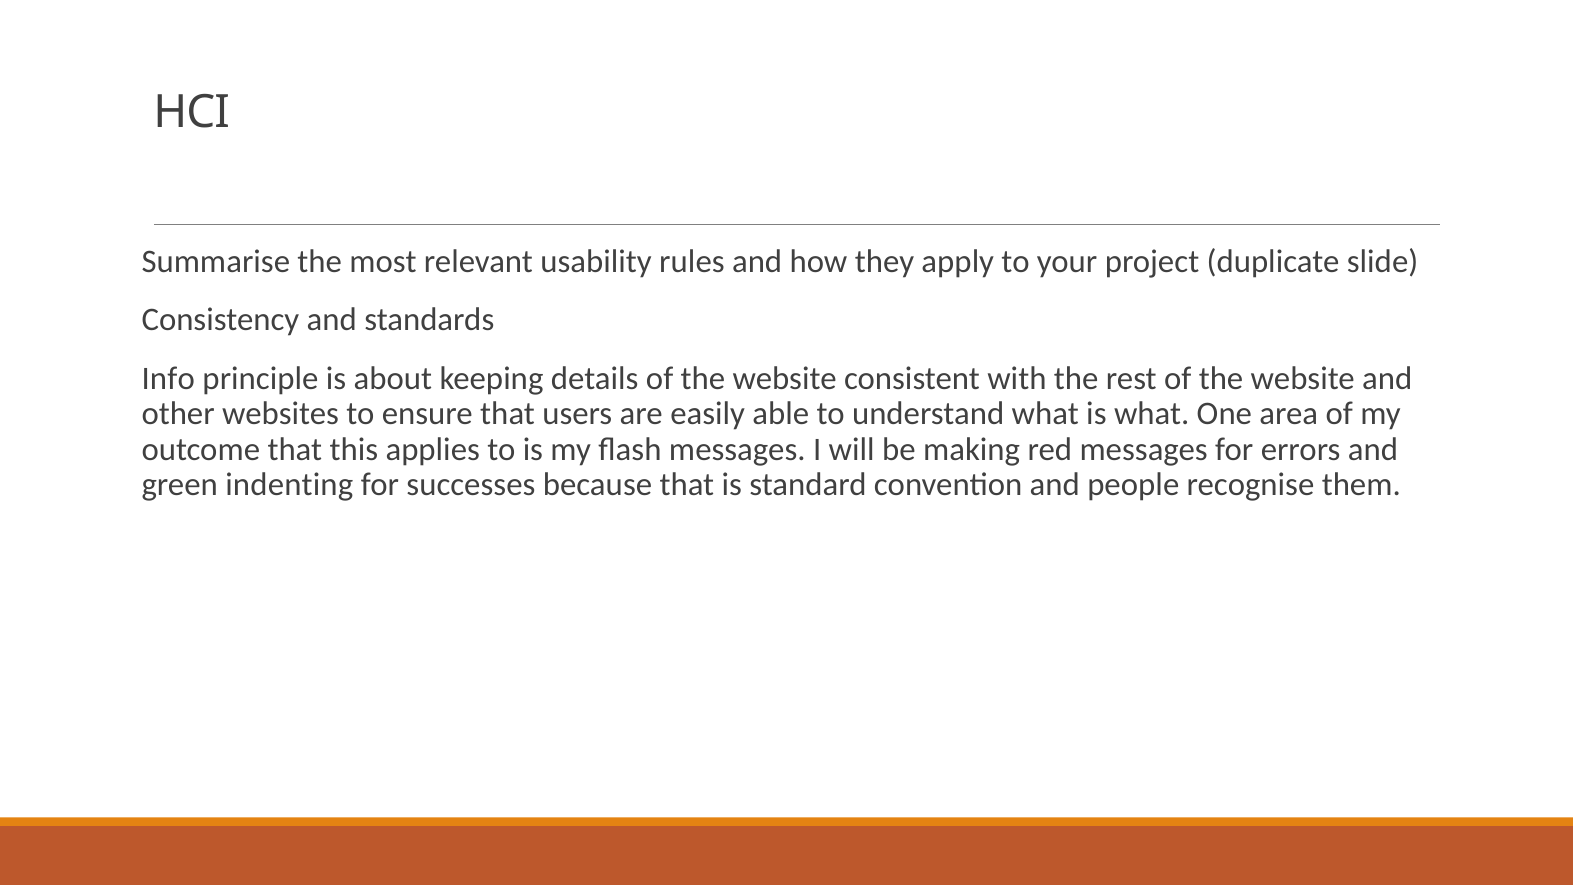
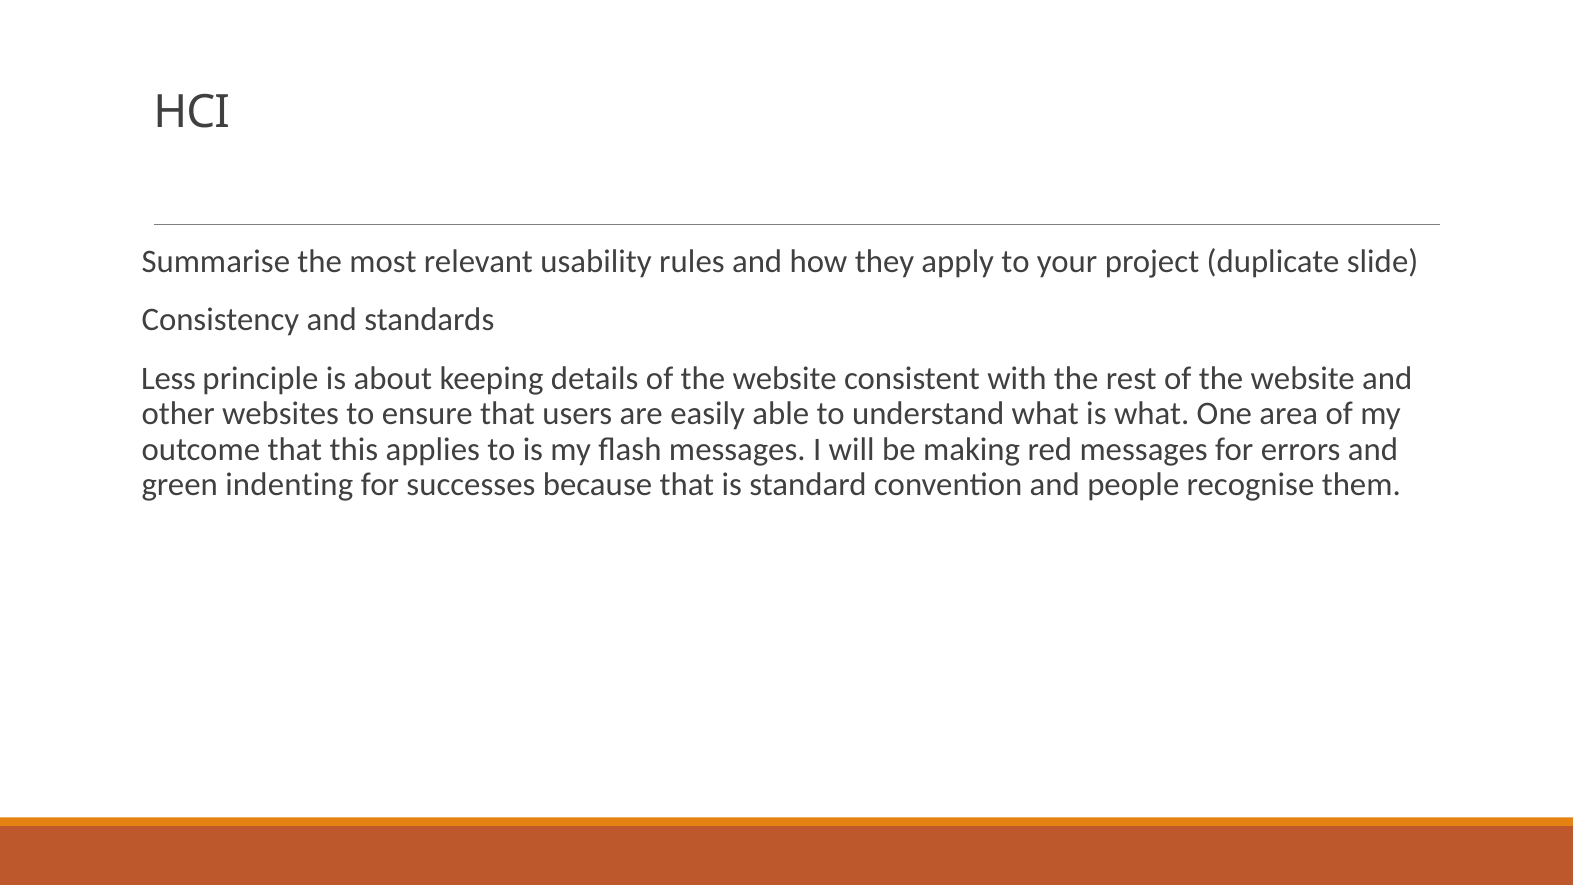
Info: Info -> Less (168, 378)
